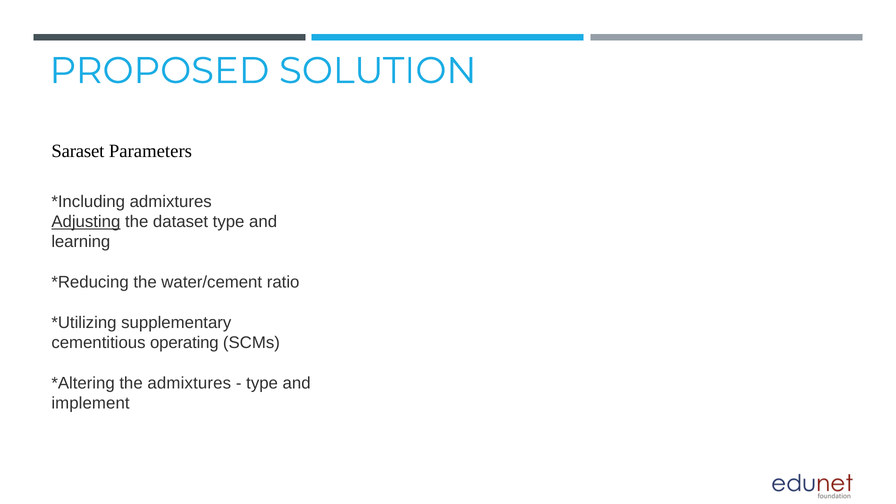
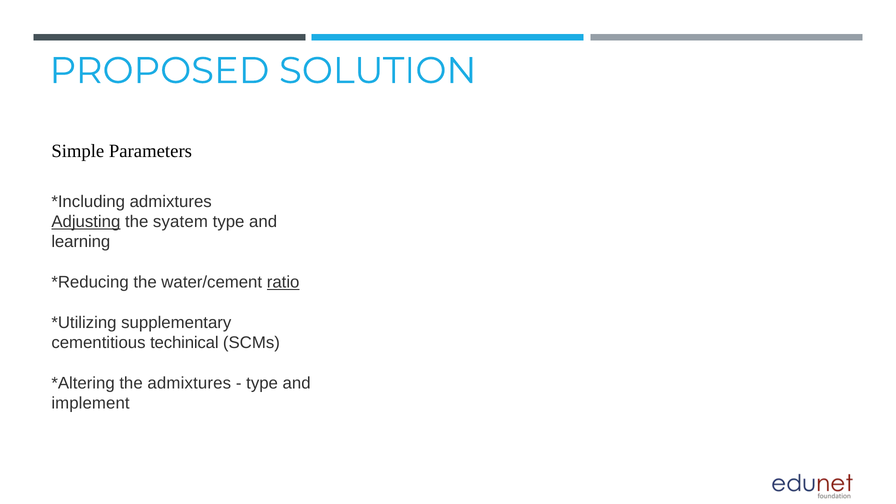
Saraset: Saraset -> Simple (78, 151)
dataset: dataset -> syatem (180, 222)
ratio underline: none -> present (283, 282)
operating: operating -> techinical (184, 343)
